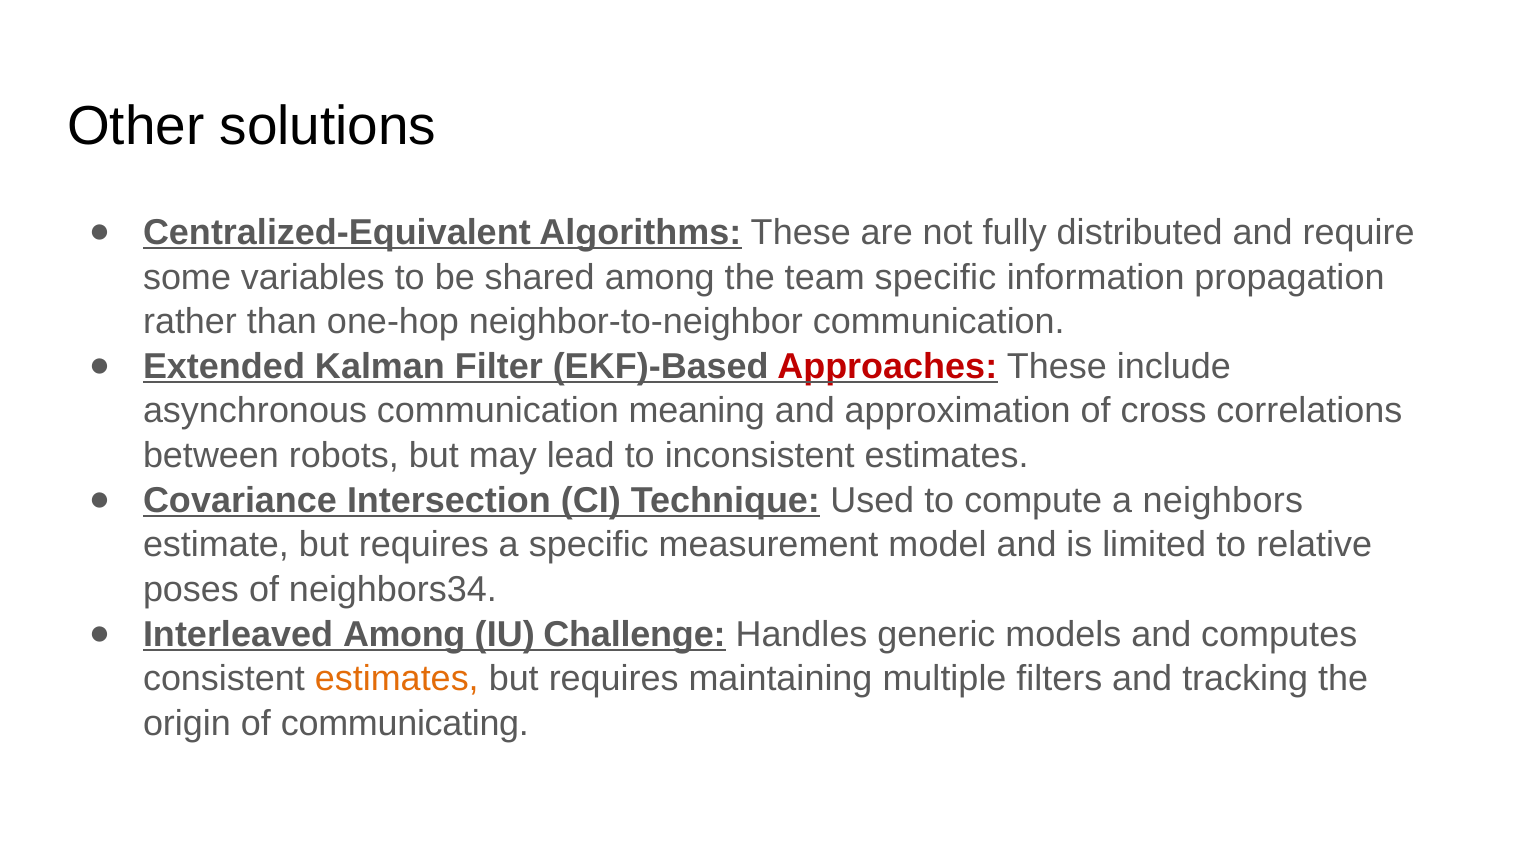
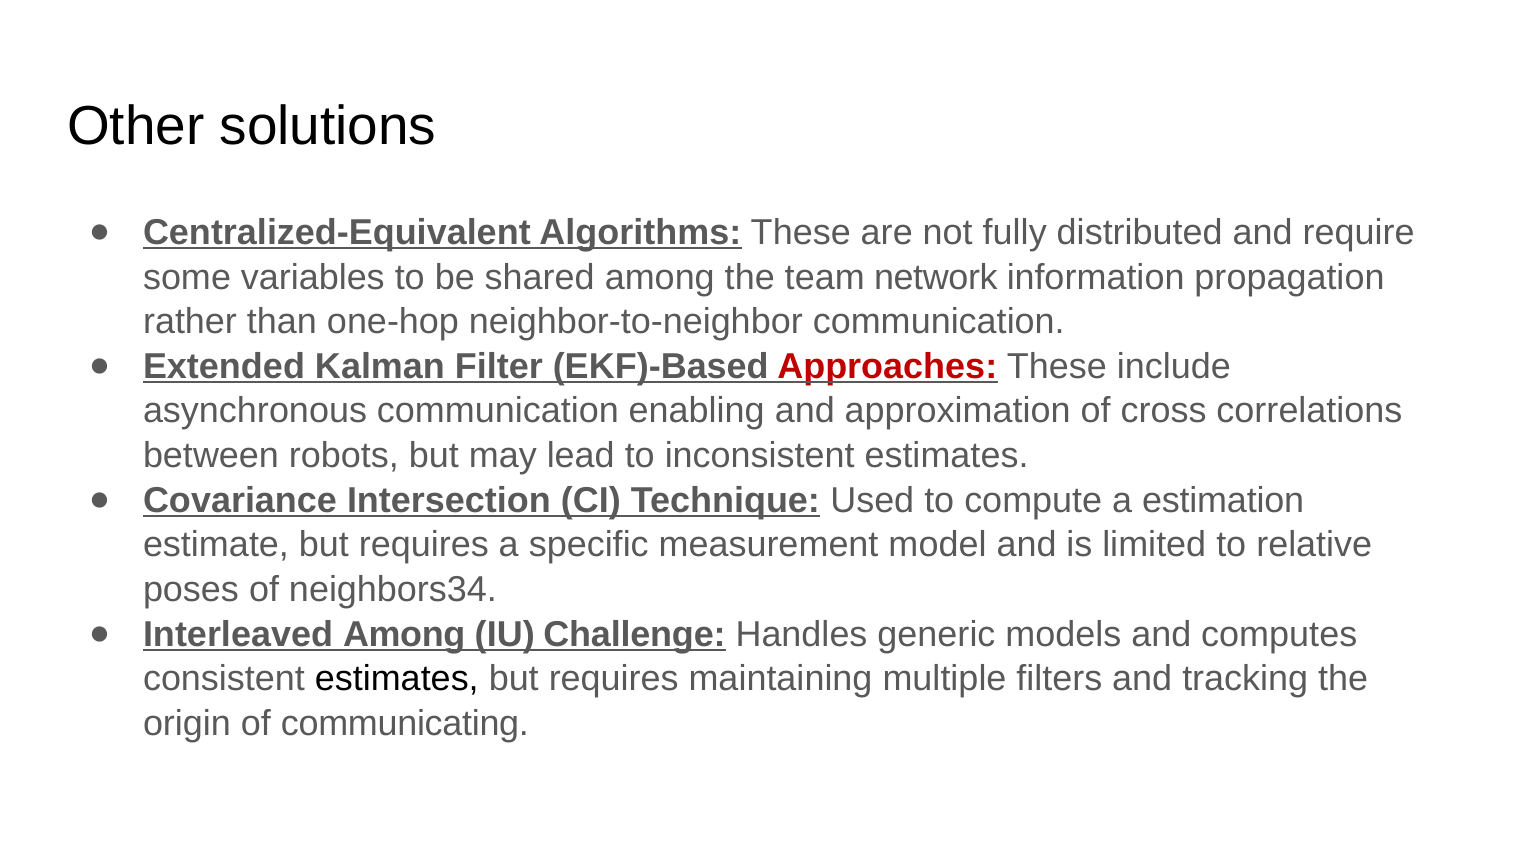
team specific: specific -> network (936, 277)
meaning: meaning -> enabling (697, 411)
neighbors: neighbors -> estimation (1223, 500)
estimates colour: orange -> black (397, 679)
